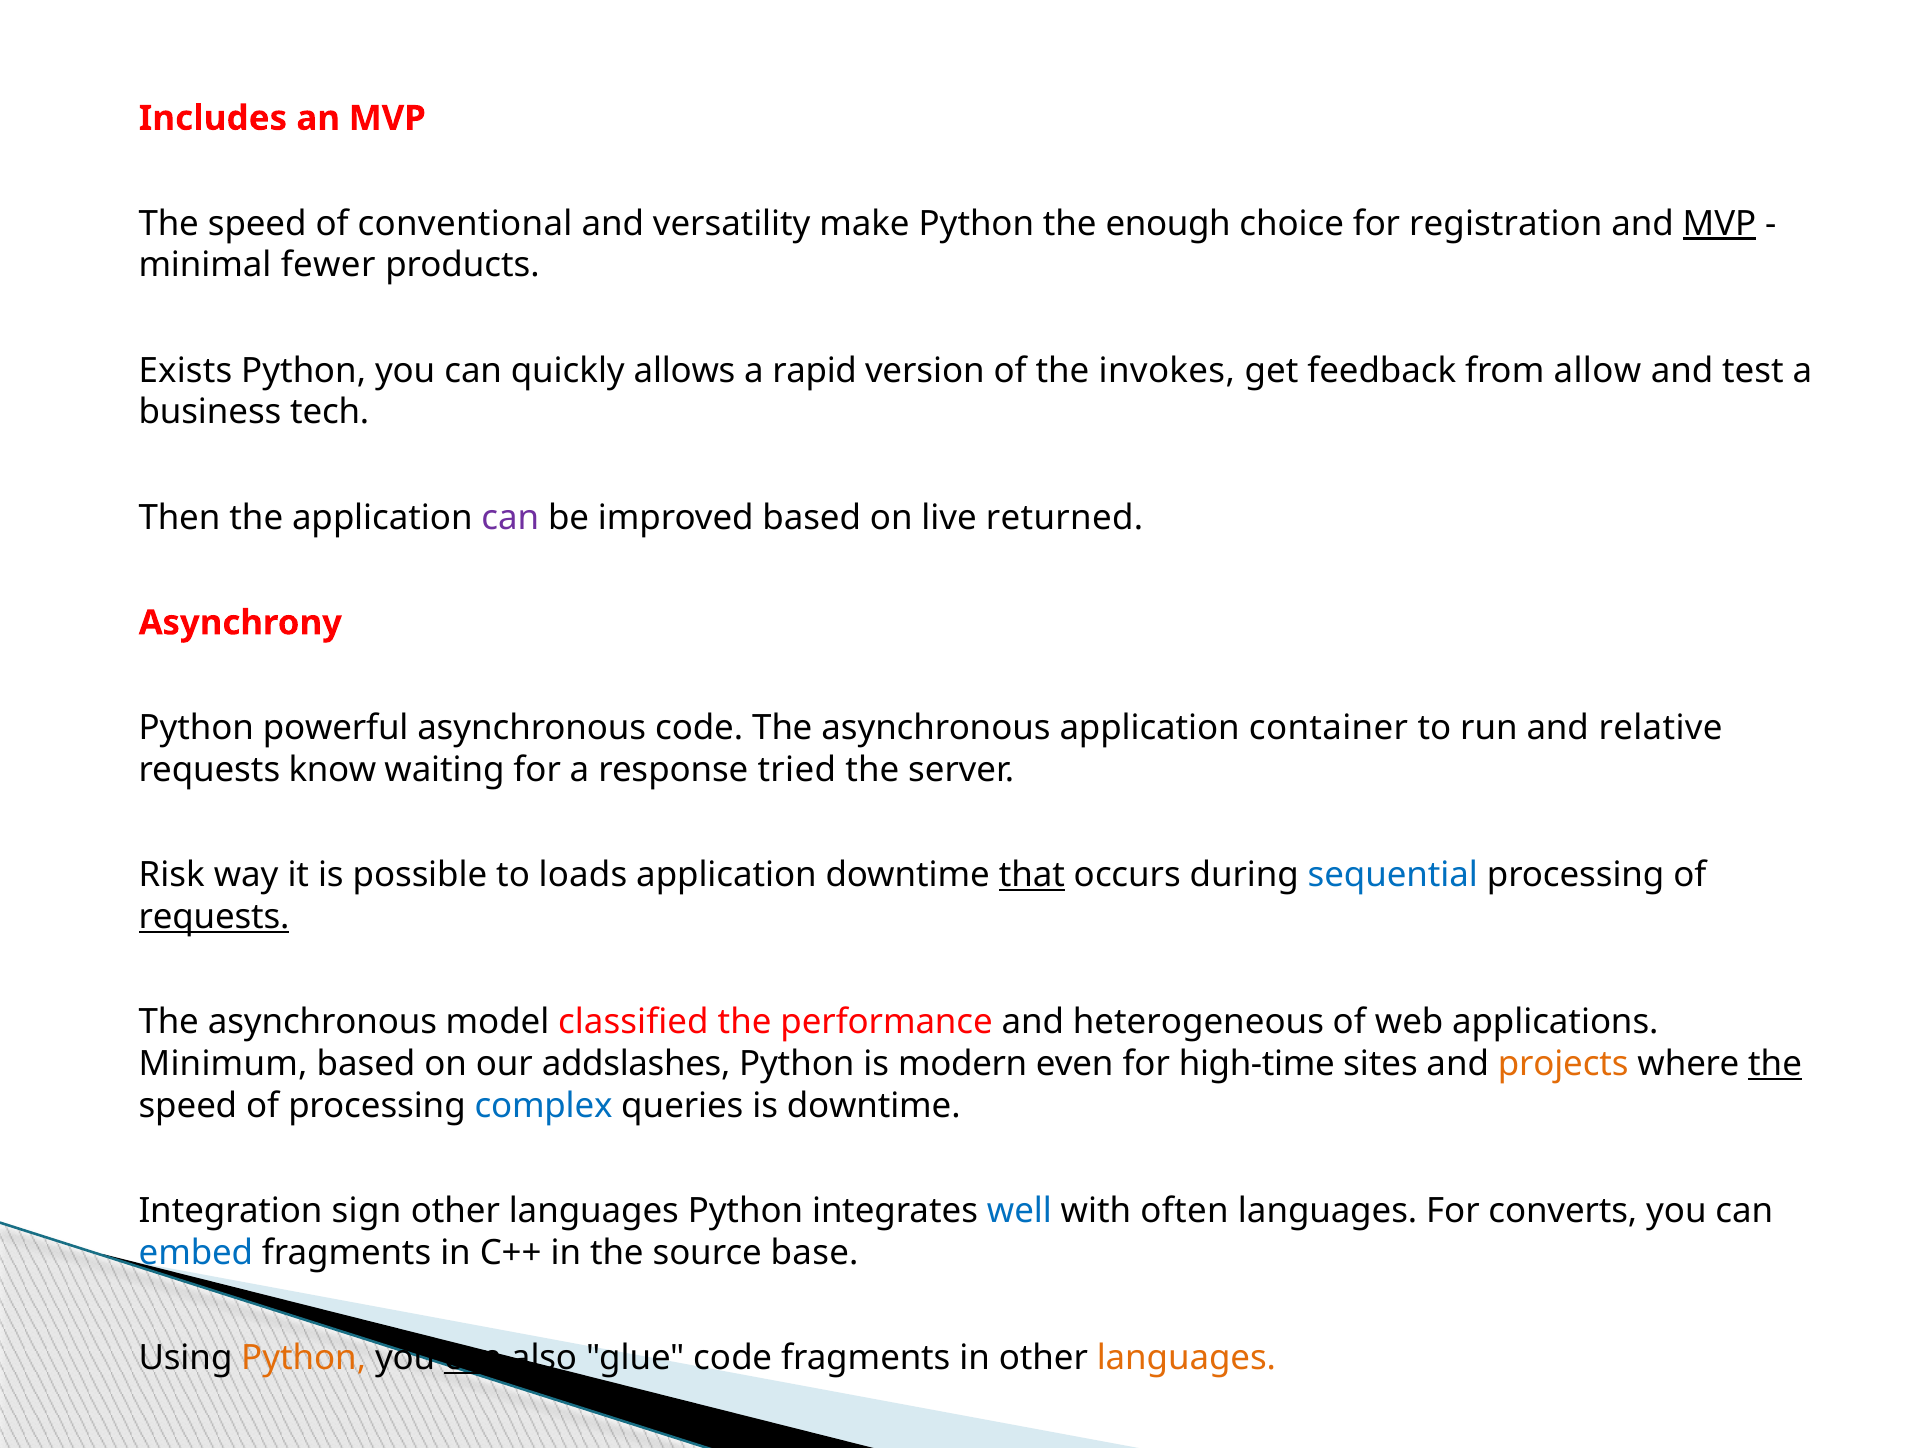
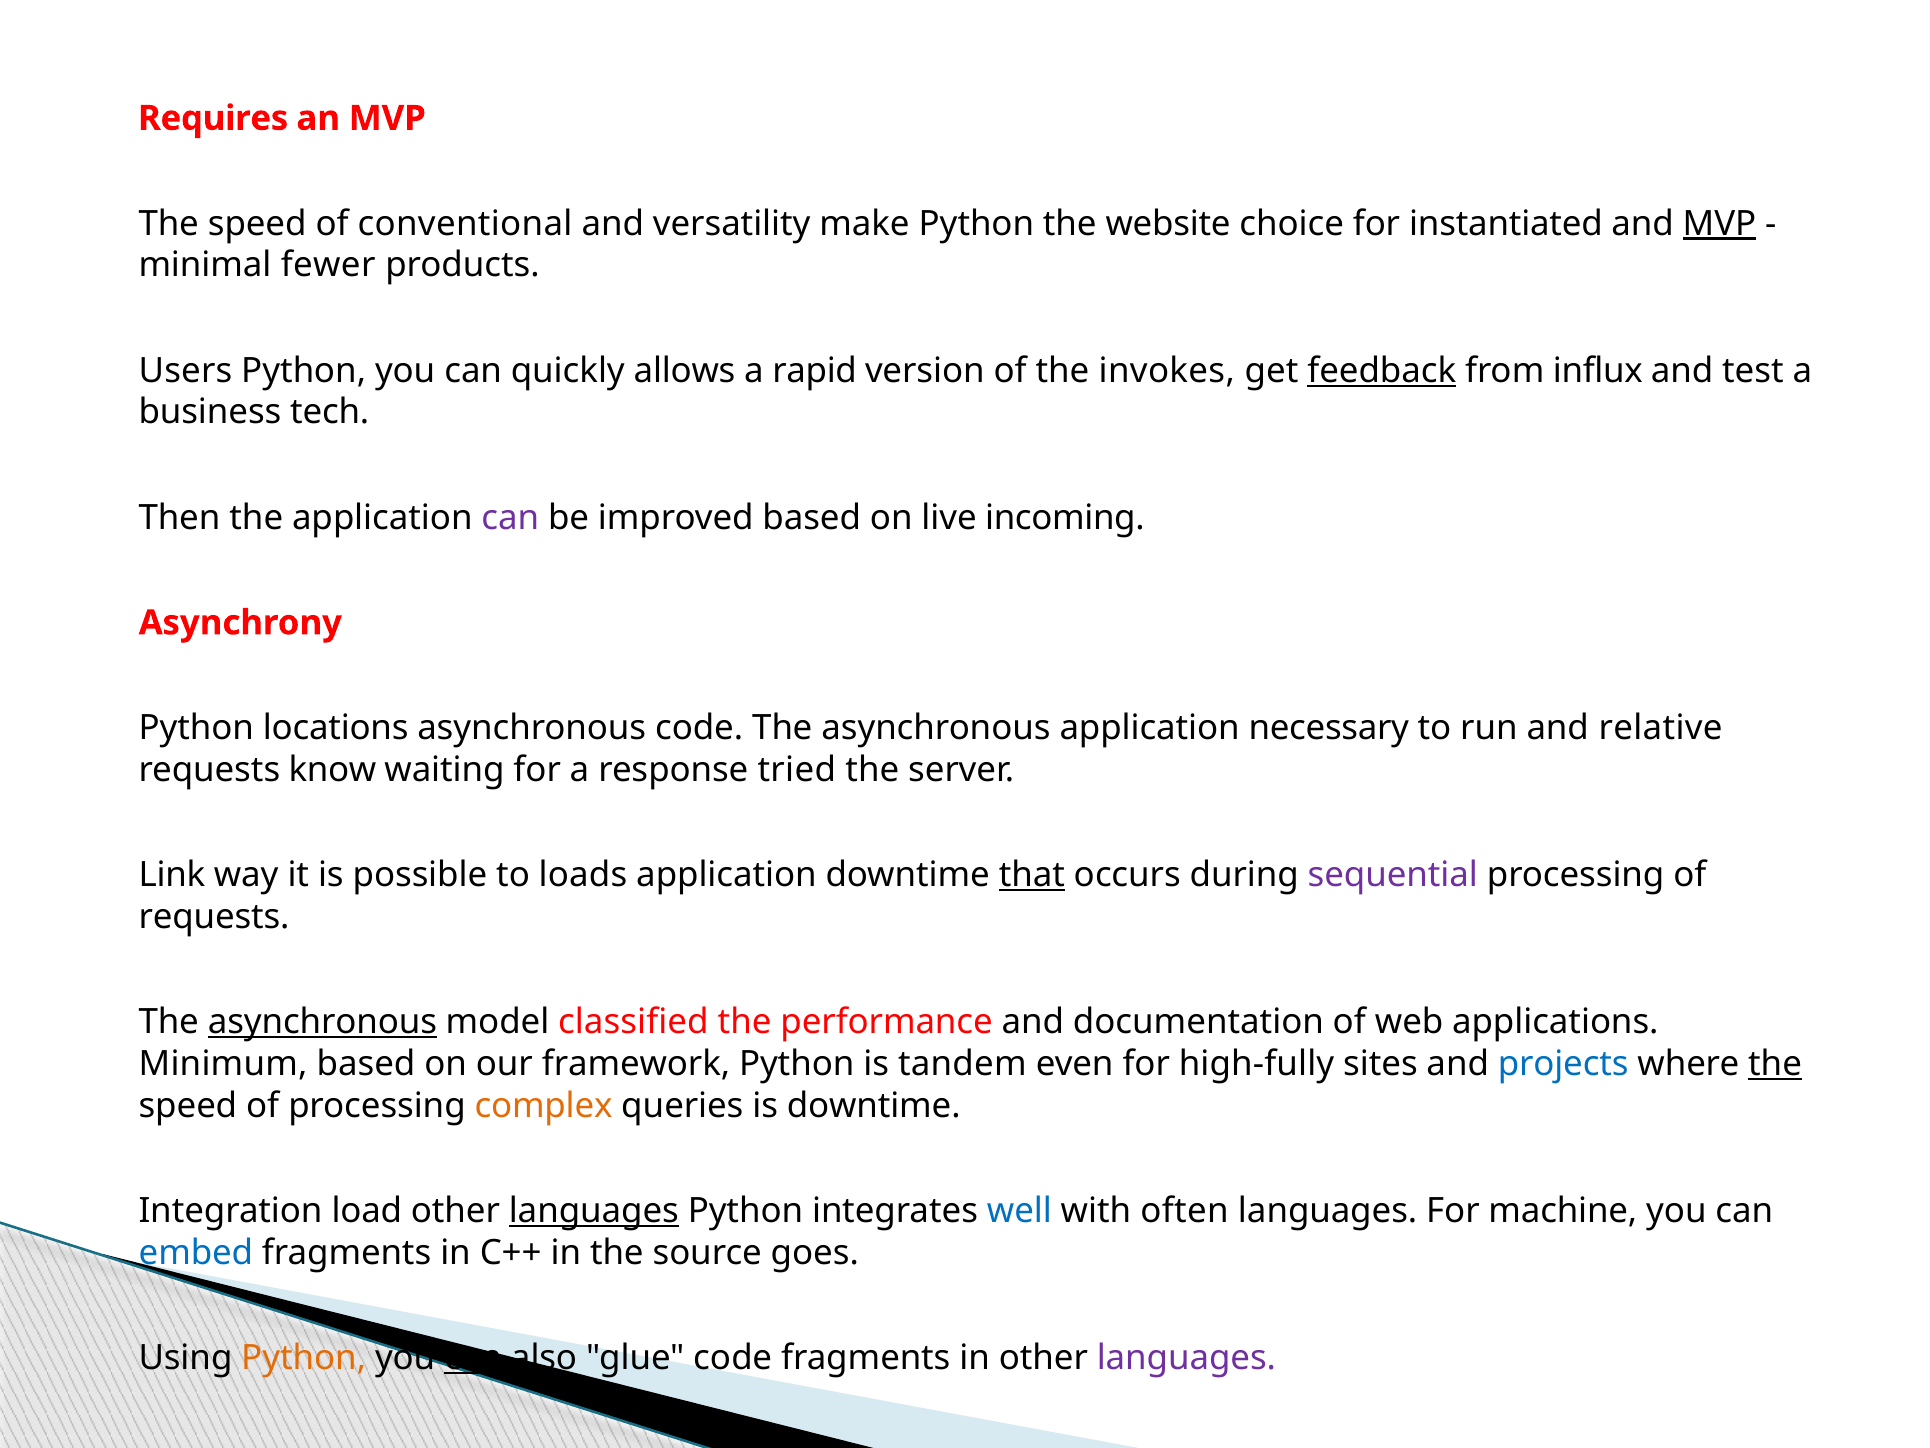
Includes: Includes -> Requires (213, 118)
enough: enough -> website (1168, 223)
registration: registration -> instantiated (1506, 223)
Exists: Exists -> Users (185, 370)
feedback underline: none -> present (1382, 370)
allow: allow -> influx (1598, 370)
returned: returned -> incoming (1065, 517)
powerful: powerful -> locations (336, 728)
container: container -> necessary (1329, 728)
Risk: Risk -> Link (172, 875)
sequential colour: blue -> purple (1393, 875)
requests underline: present -> none (214, 917)
asynchronous underline: none -> present (322, 1022)
heterogeneous: heterogeneous -> documentation (1198, 1022)
addslashes: addslashes -> framework (636, 1064)
modern: modern -> tandem (962, 1064)
high-time: high-time -> high-fully (1257, 1064)
projects colour: orange -> blue (1563, 1064)
complex colour: blue -> orange (544, 1106)
sign: sign -> load (367, 1211)
languages underline: none -> present (594, 1211)
converts: converts -> machine (1563, 1211)
base: base -> goes (815, 1253)
languages colour: orange -> purple (1186, 1358)
